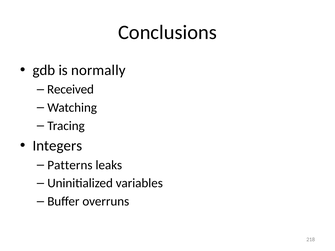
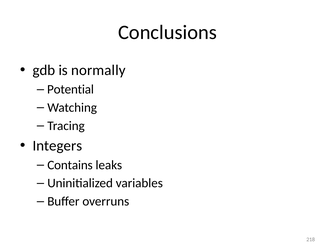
Received: Received -> Potential (71, 90)
Patterns: Patterns -> Contains (70, 165)
